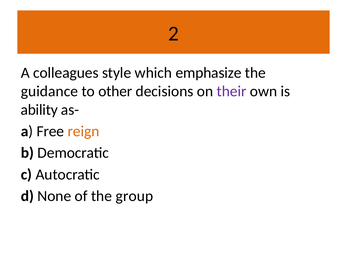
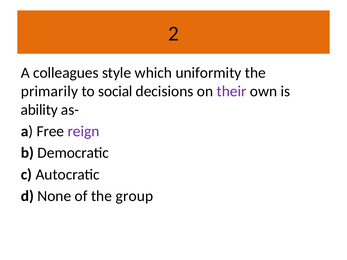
emphasize: emphasize -> uniformity (208, 73)
guidance: guidance -> primarily (49, 91)
other: other -> social (115, 91)
reign colour: orange -> purple (84, 131)
